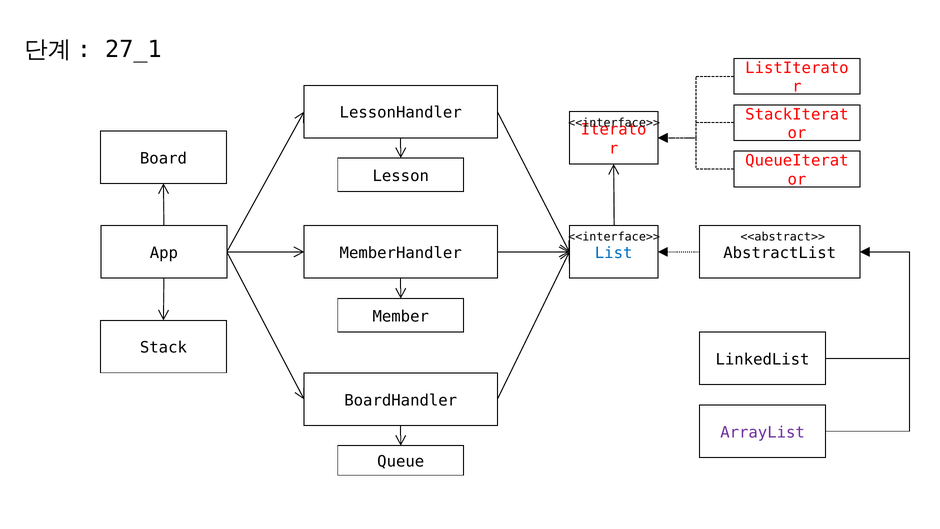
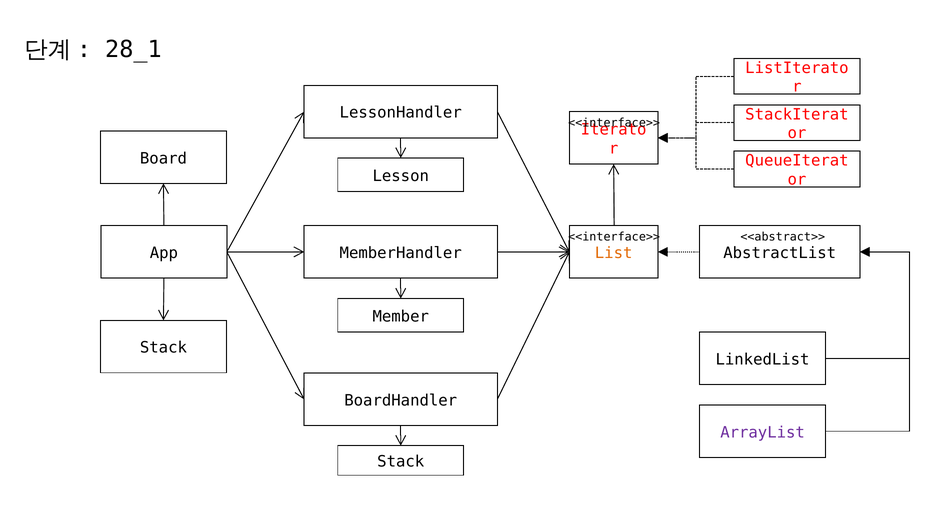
27_1: 27_1 -> 28_1 (133, 49)
List colour: blue -> orange (614, 253)
Queue: Queue -> Stack (401, 461)
